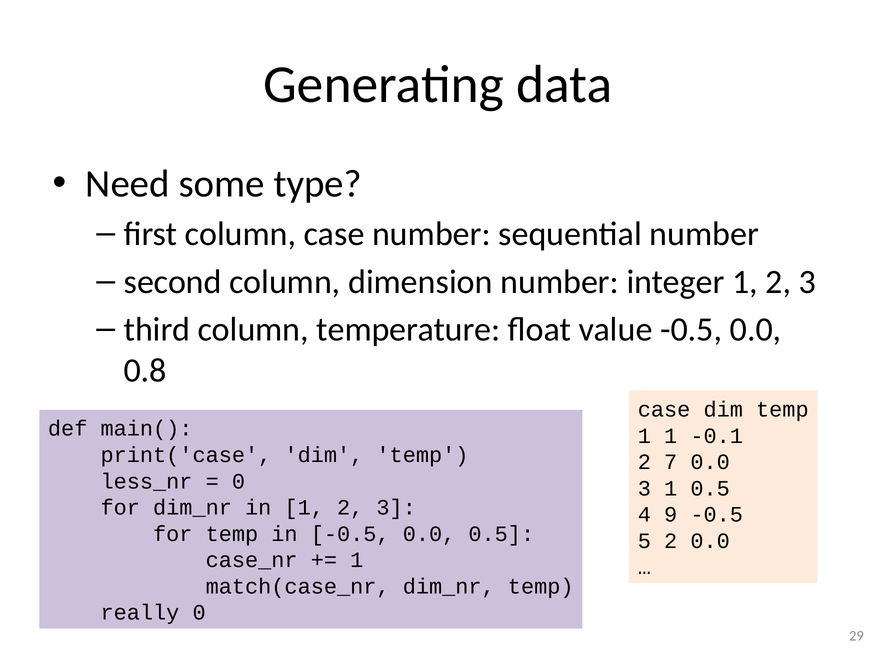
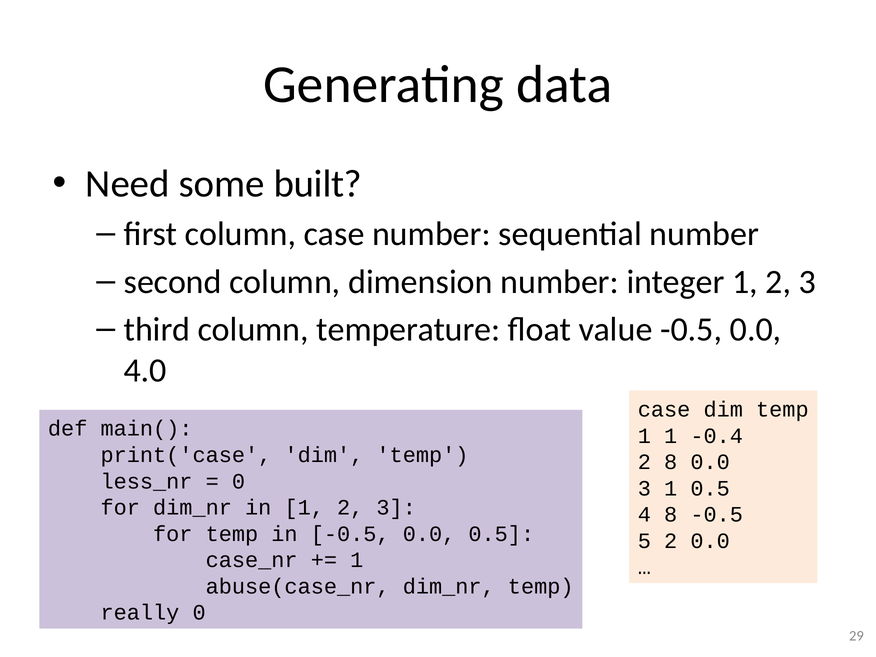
type: type -> built (318, 184)
0.8: 0.8 -> 4.0 (145, 370)
-0.1: -0.1 -> -0.4 (717, 436)
2 7: 7 -> 8 (671, 462)
4 9: 9 -> 8 (671, 515)
match(case_nr: match(case_nr -> abuse(case_nr (298, 586)
